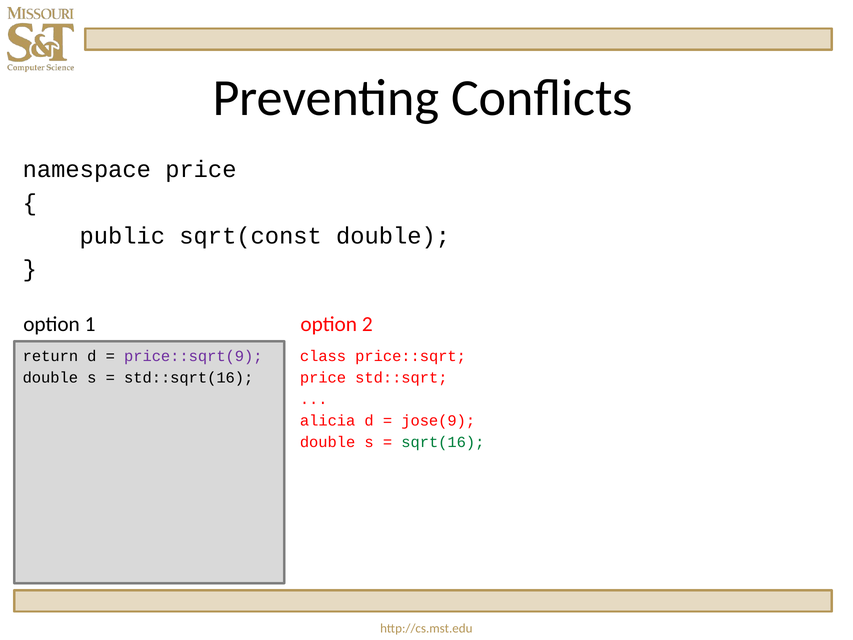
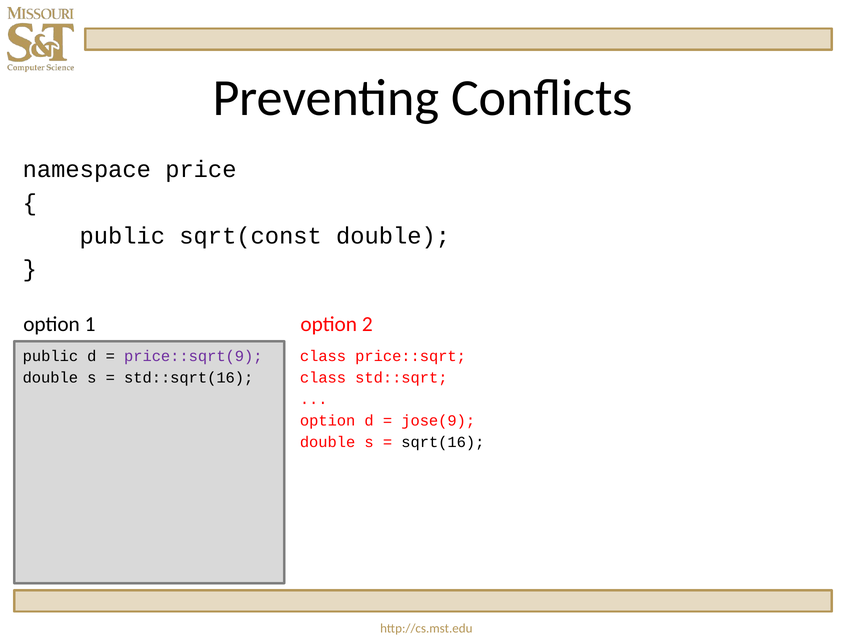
return: return -> public (50, 356)
price: price -> class (323, 377)
alicia: alicia -> option (328, 421)
sqrt(16 colour: green -> black (443, 442)
